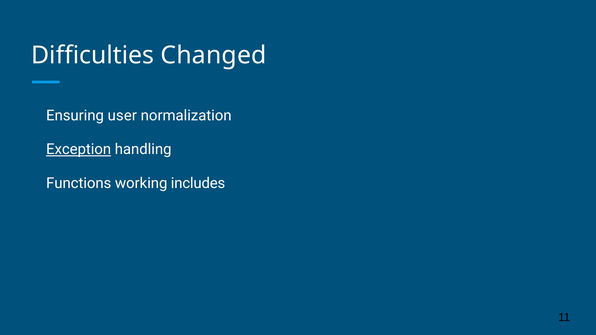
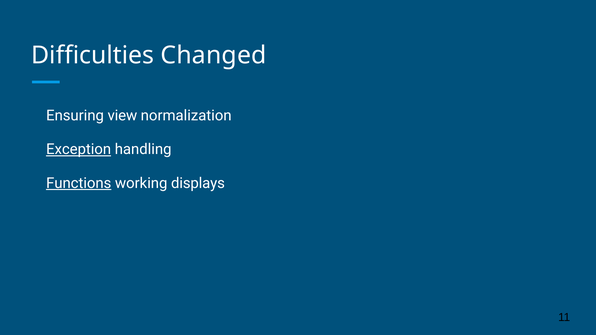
user: user -> view (122, 116)
Functions underline: none -> present (79, 183)
includes: includes -> displays (198, 183)
